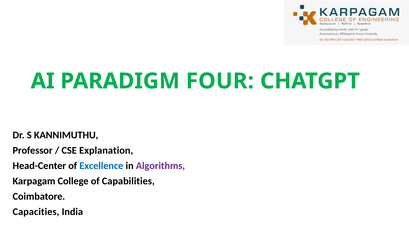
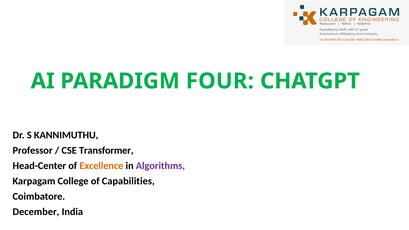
Explanation: Explanation -> Transformer (106, 150)
Excellence colour: blue -> orange (101, 166)
Capacities: Capacities -> December (36, 212)
